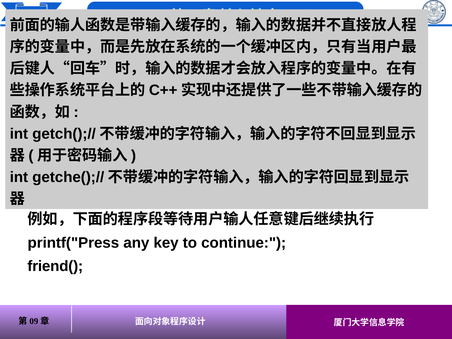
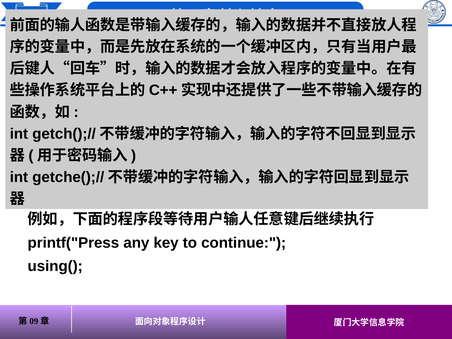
friend(: friend( -> using( (55, 266)
